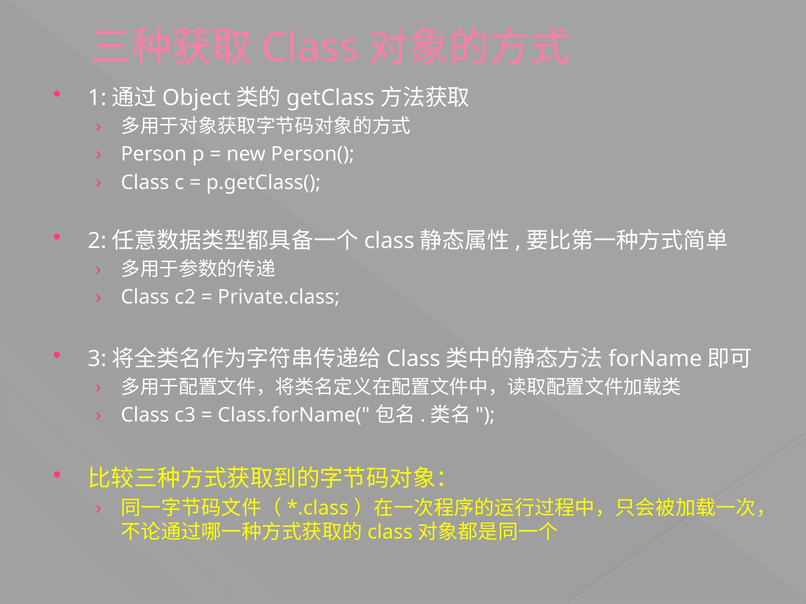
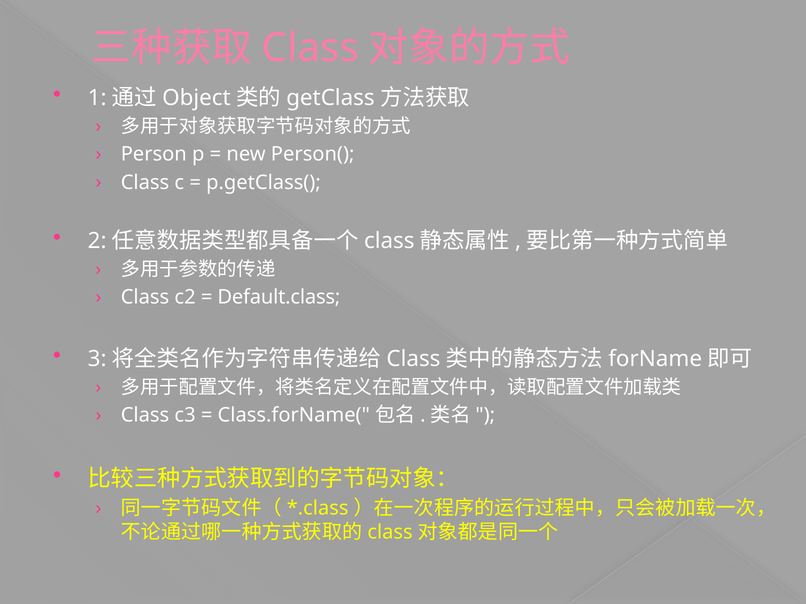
Private.class: Private.class -> Default.class (279, 297)
